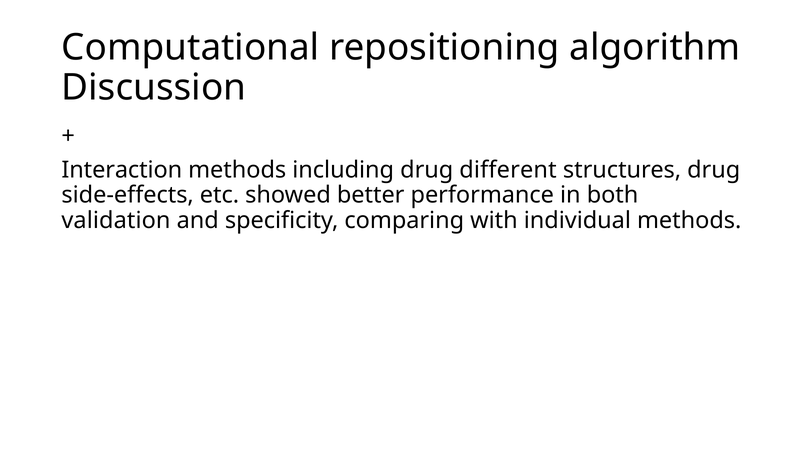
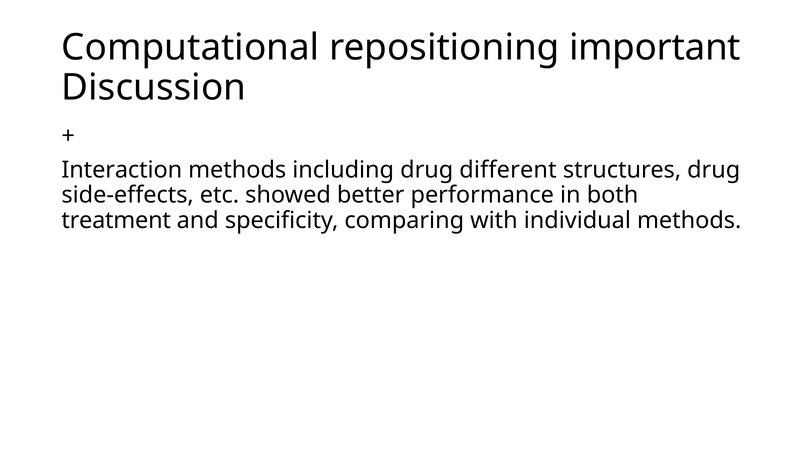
algorithm: algorithm -> important (655, 48)
validation: validation -> treatment (116, 221)
